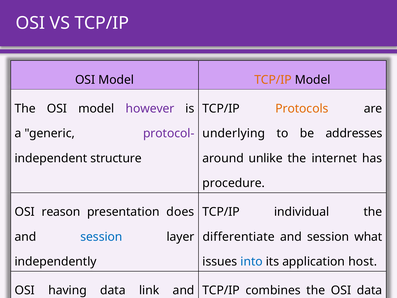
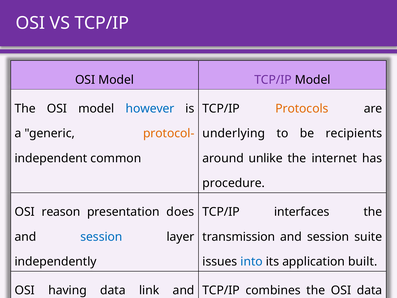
TCP/IP colour: orange -> purple (273, 80)
however colour: purple -> blue (150, 109)
protocol- colour: purple -> orange (169, 133)
addresses: addresses -> recipients (354, 133)
structure: structure -> common (116, 158)
individual: individual -> interfaces (302, 212)
differentiate: differentiate -> transmission (239, 237)
what: what -> suite (368, 237)
host: host -> built (363, 261)
